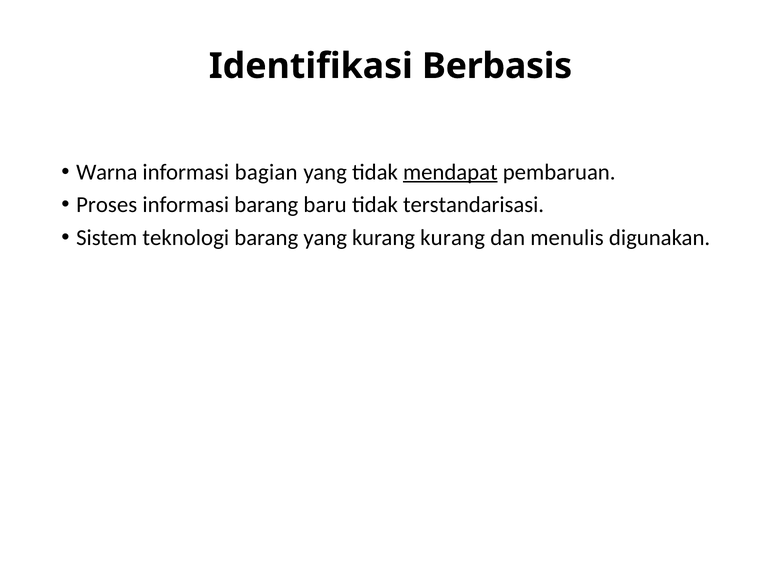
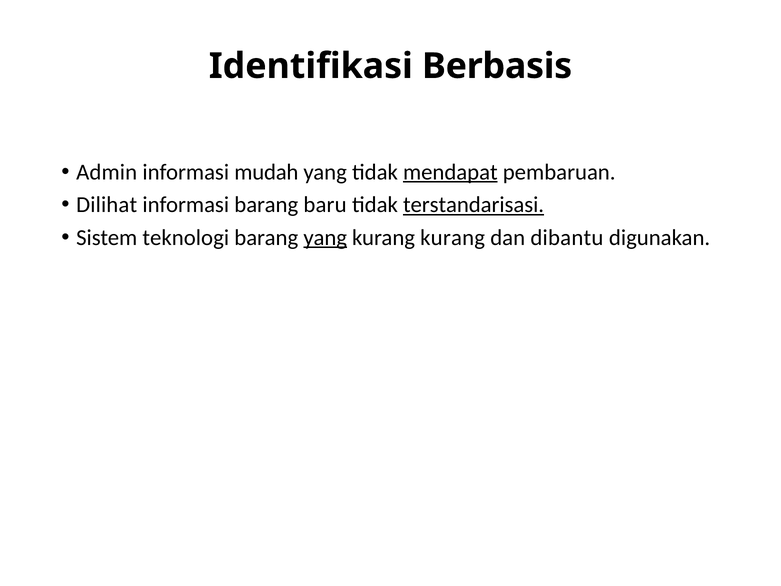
Warna: Warna -> Admin (107, 172)
bagian: bagian -> mudah (266, 172)
Proses: Proses -> Dilihat (107, 205)
terstandarisasi underline: none -> present (474, 205)
yang underline: none -> present (325, 237)
menulis: menulis -> dibantu (567, 237)
